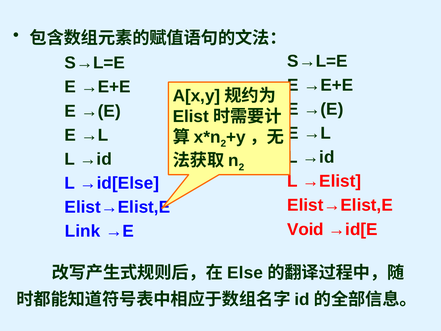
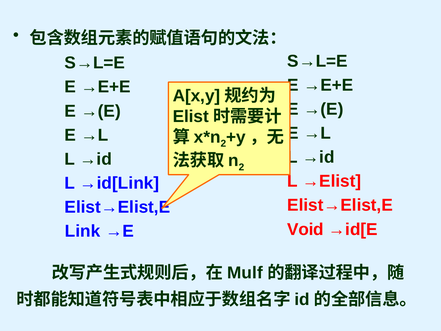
→id[Else: →id[Else -> →id[Link (119, 183)
Else: Else -> Mulf (245, 273)
